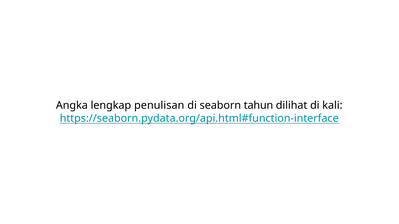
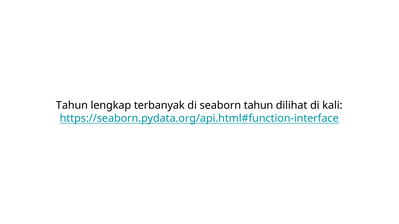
Angka: Angka -> Tahun (72, 106)
penulisan: penulisan -> terbanyak (159, 106)
